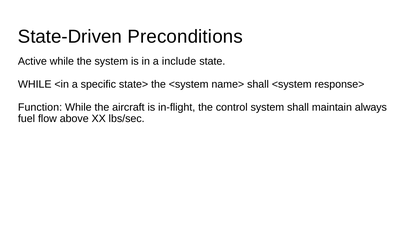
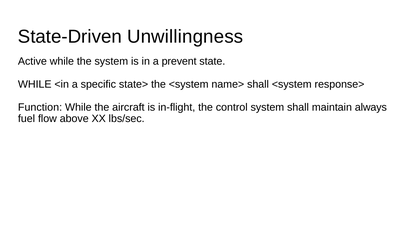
Preconditions: Preconditions -> Unwillingness (185, 36)
include: include -> prevent (179, 61)
